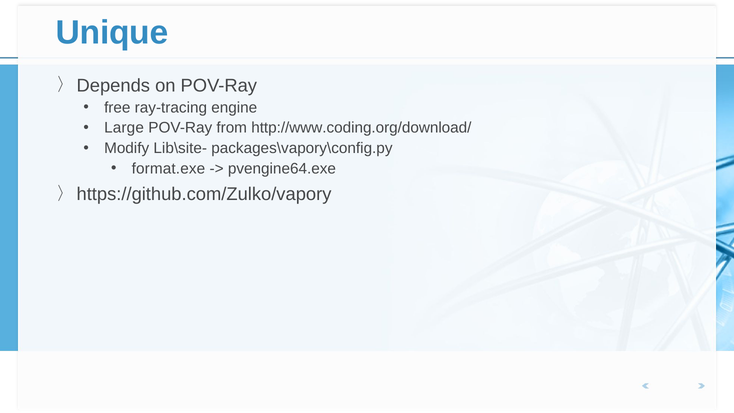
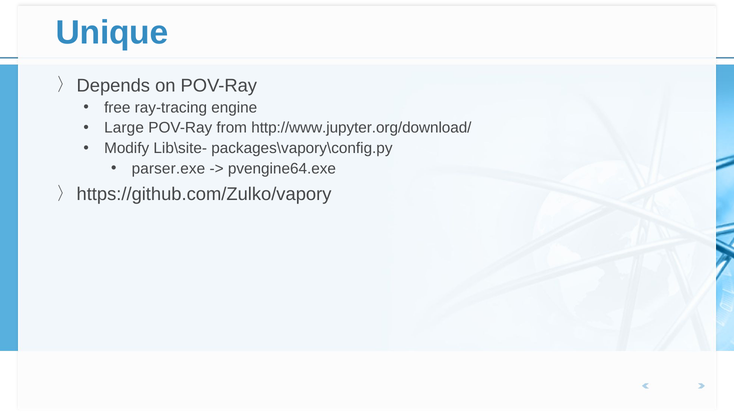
http://www.coding.org/download/: http://www.coding.org/download/ -> http://www.jupyter.org/download/ (361, 128)
format.exe: format.exe -> parser.exe (168, 168)
